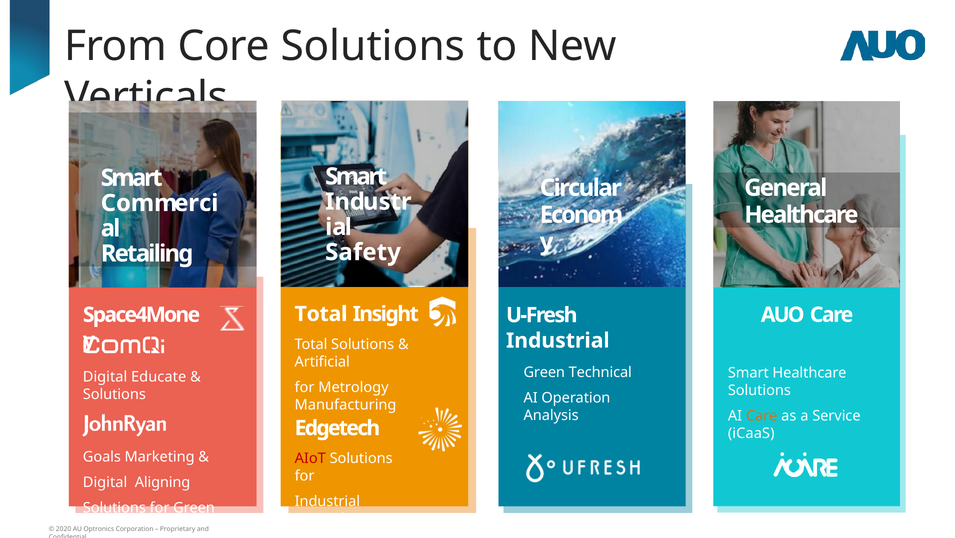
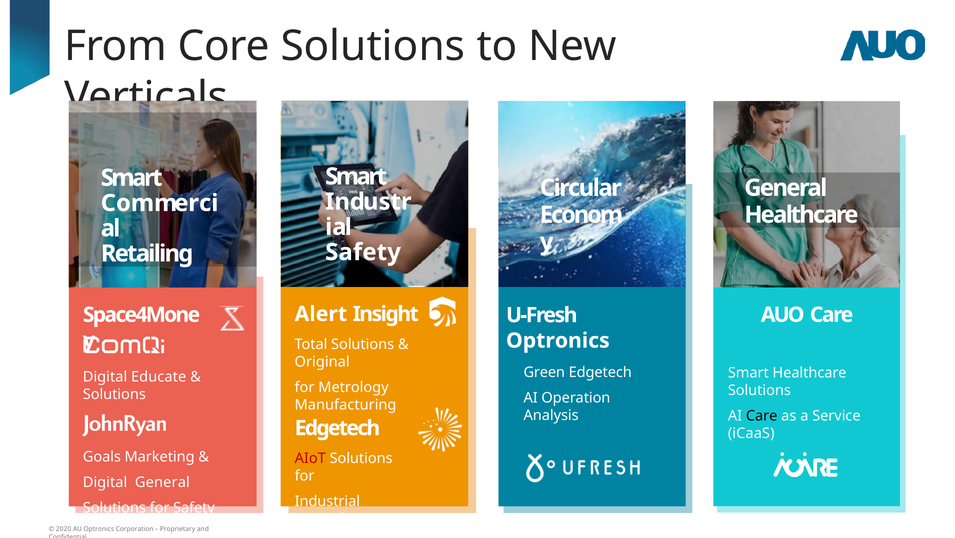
Total: Total -> Alert (321, 314)
Industrial: Industrial -> Optronics (558, 341)
Artificial: Artificial -> Original (322, 362)
Green Technical: Technical -> Edgetech (600, 372)
Care colour: orange -> black (762, 416)
Digital Aligning: Aligning -> General (162, 482)
for Green: Green -> Safety (194, 508)
